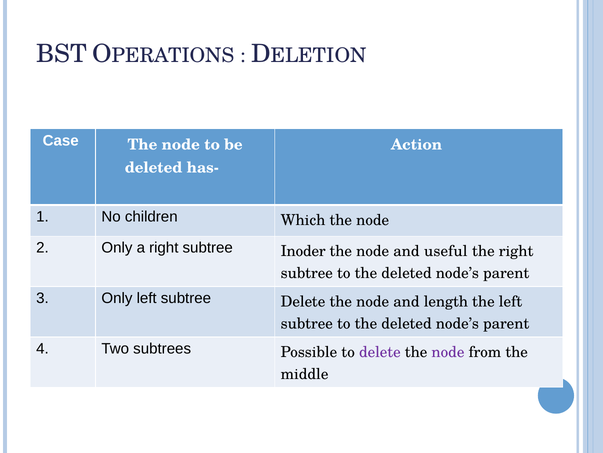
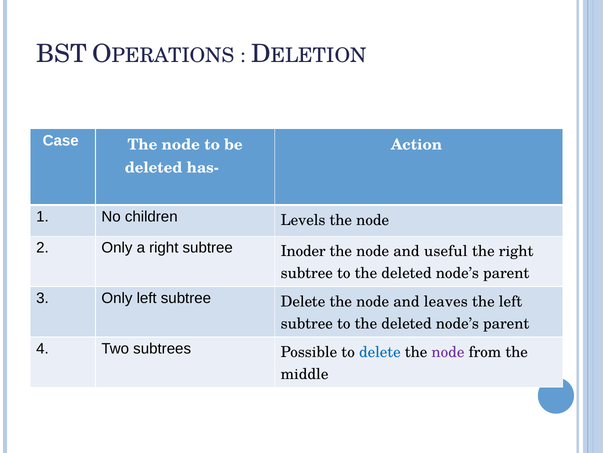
Which: Which -> Levels (303, 220)
length: length -> leaves (446, 301)
delete colour: purple -> blue (380, 352)
